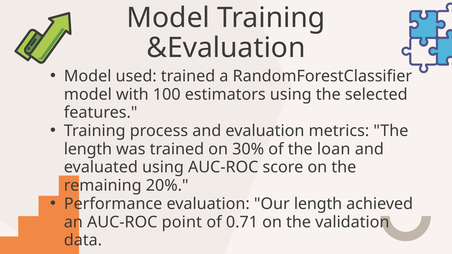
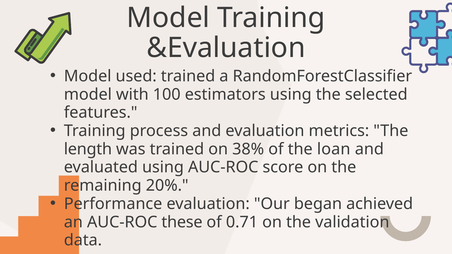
30%: 30% -> 38% (248, 149)
Our length: length -> began (318, 204)
point: point -> these (182, 222)
